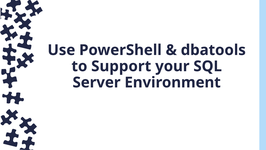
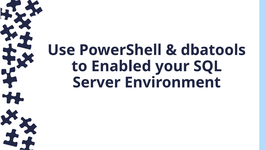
Support: Support -> Enabled (121, 66)
